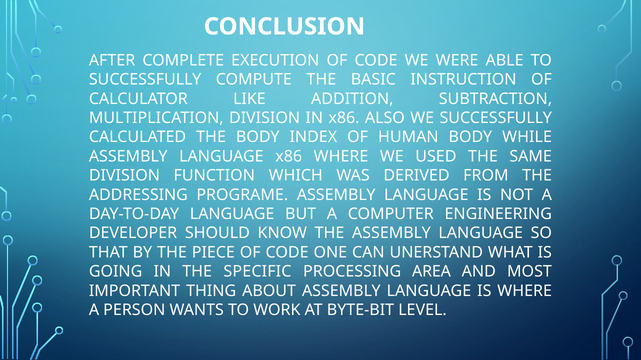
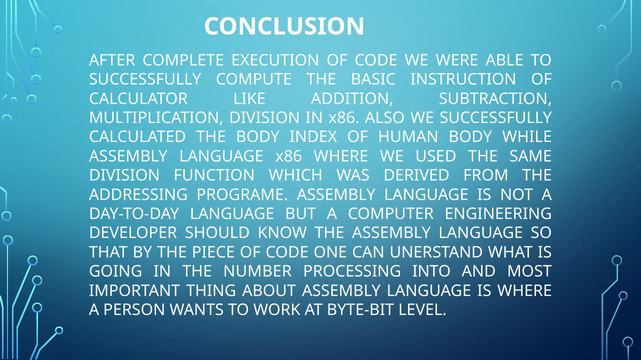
SPECIFIC: SPECIFIC -> NUMBER (257, 272)
AREA: AREA -> INTO (432, 272)
